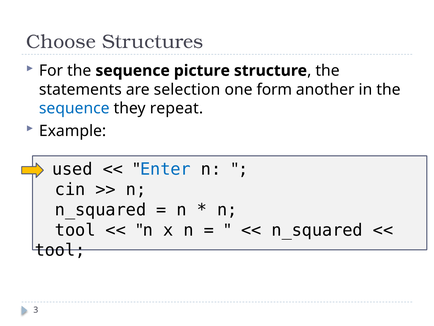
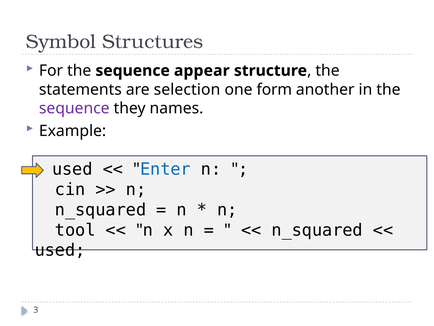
Choose: Choose -> Symbol (61, 42)
picture: picture -> appear (202, 71)
sequence colour: blue -> purple (74, 108)
repeat: repeat -> names (176, 108)
tool: tool -> used (60, 250)
